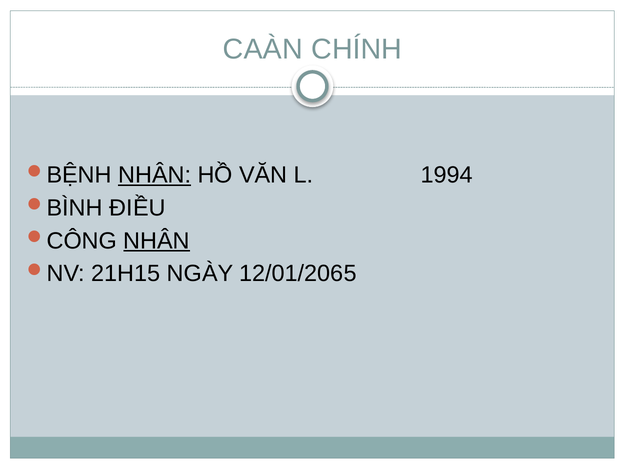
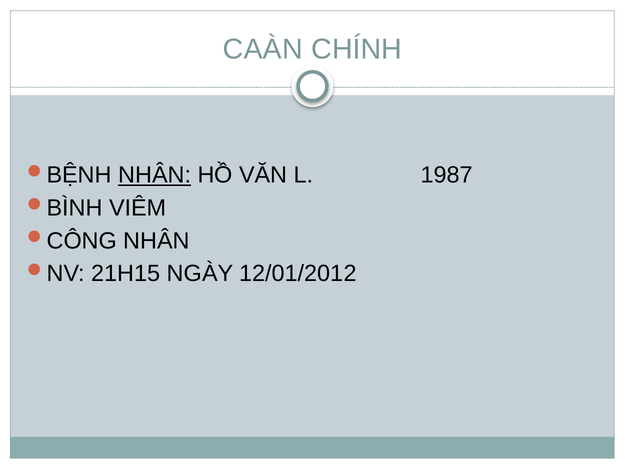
1994: 1994 -> 1987 (447, 175)
ĐIỀU: ĐIỀU -> VIÊM (138, 208)
NHÂN underline: present -> none (157, 241)
12/01/2065: 12/01/2065 -> 12/01/2012 (298, 274)
